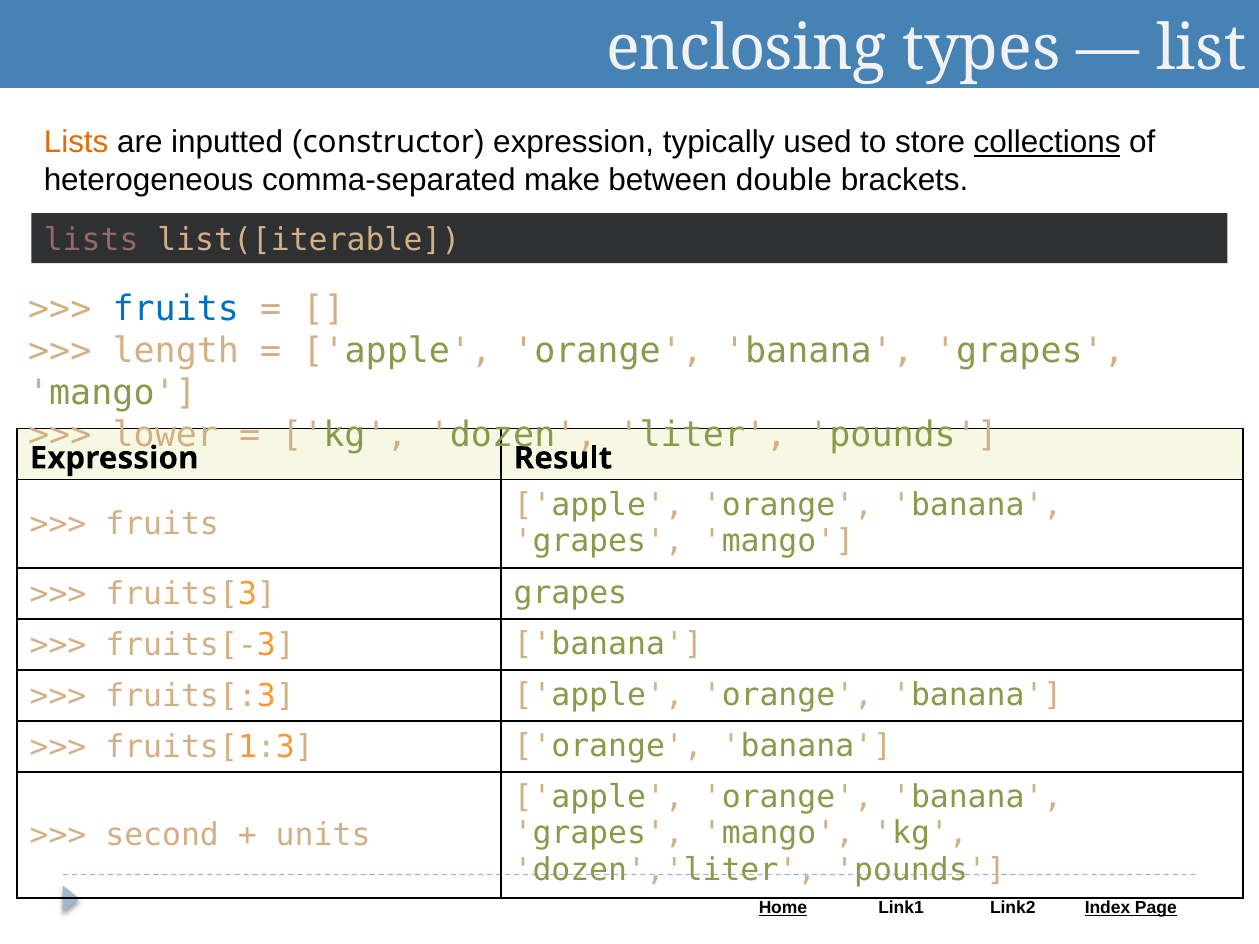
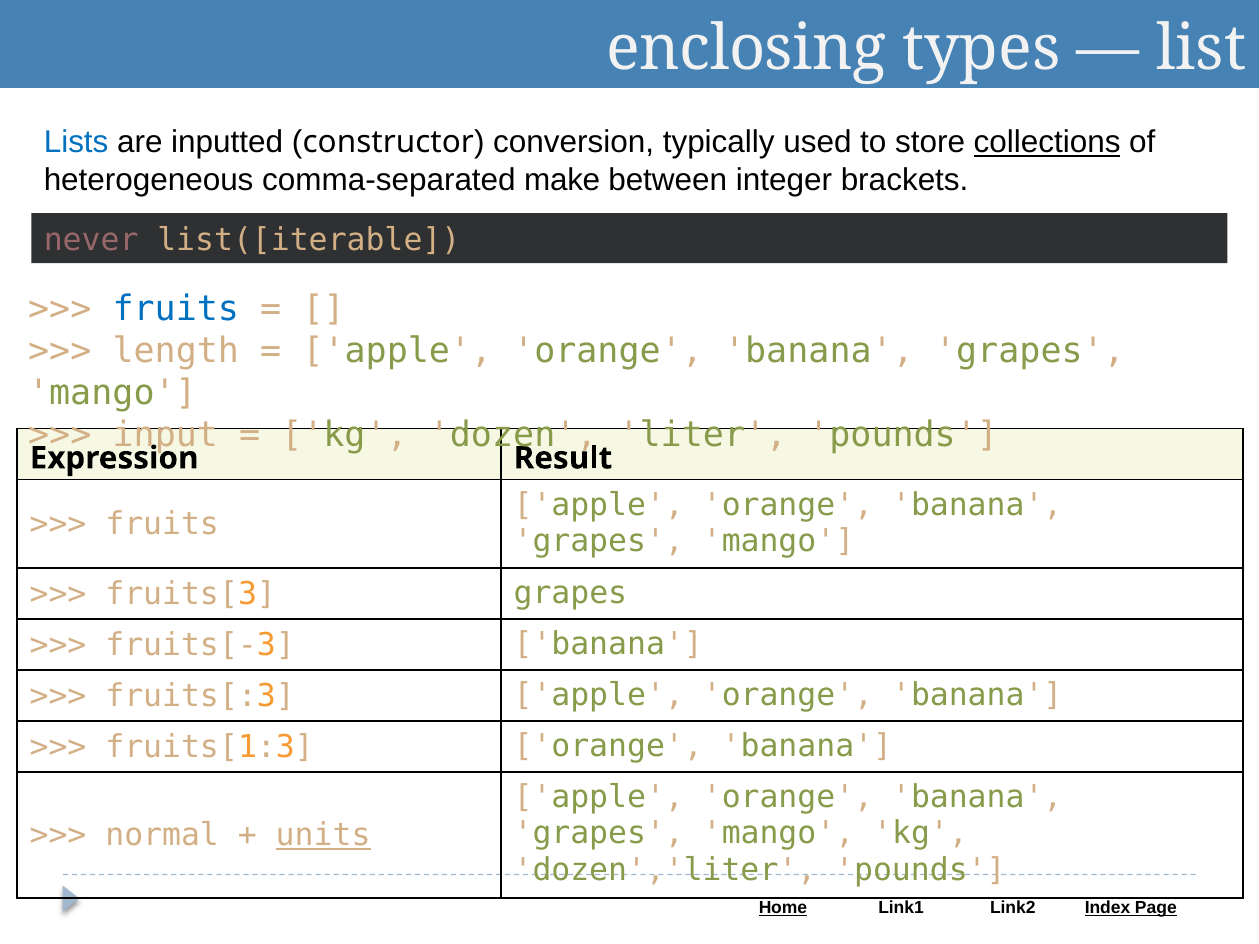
Lists colour: orange -> blue (76, 143)
expression: expression -> conversion (574, 143)
double: double -> integer (784, 180)
lists: lists -> never (91, 240)
lower: lower -> input (165, 435)
second: second -> normal (162, 836)
units underline: none -> present (323, 836)
